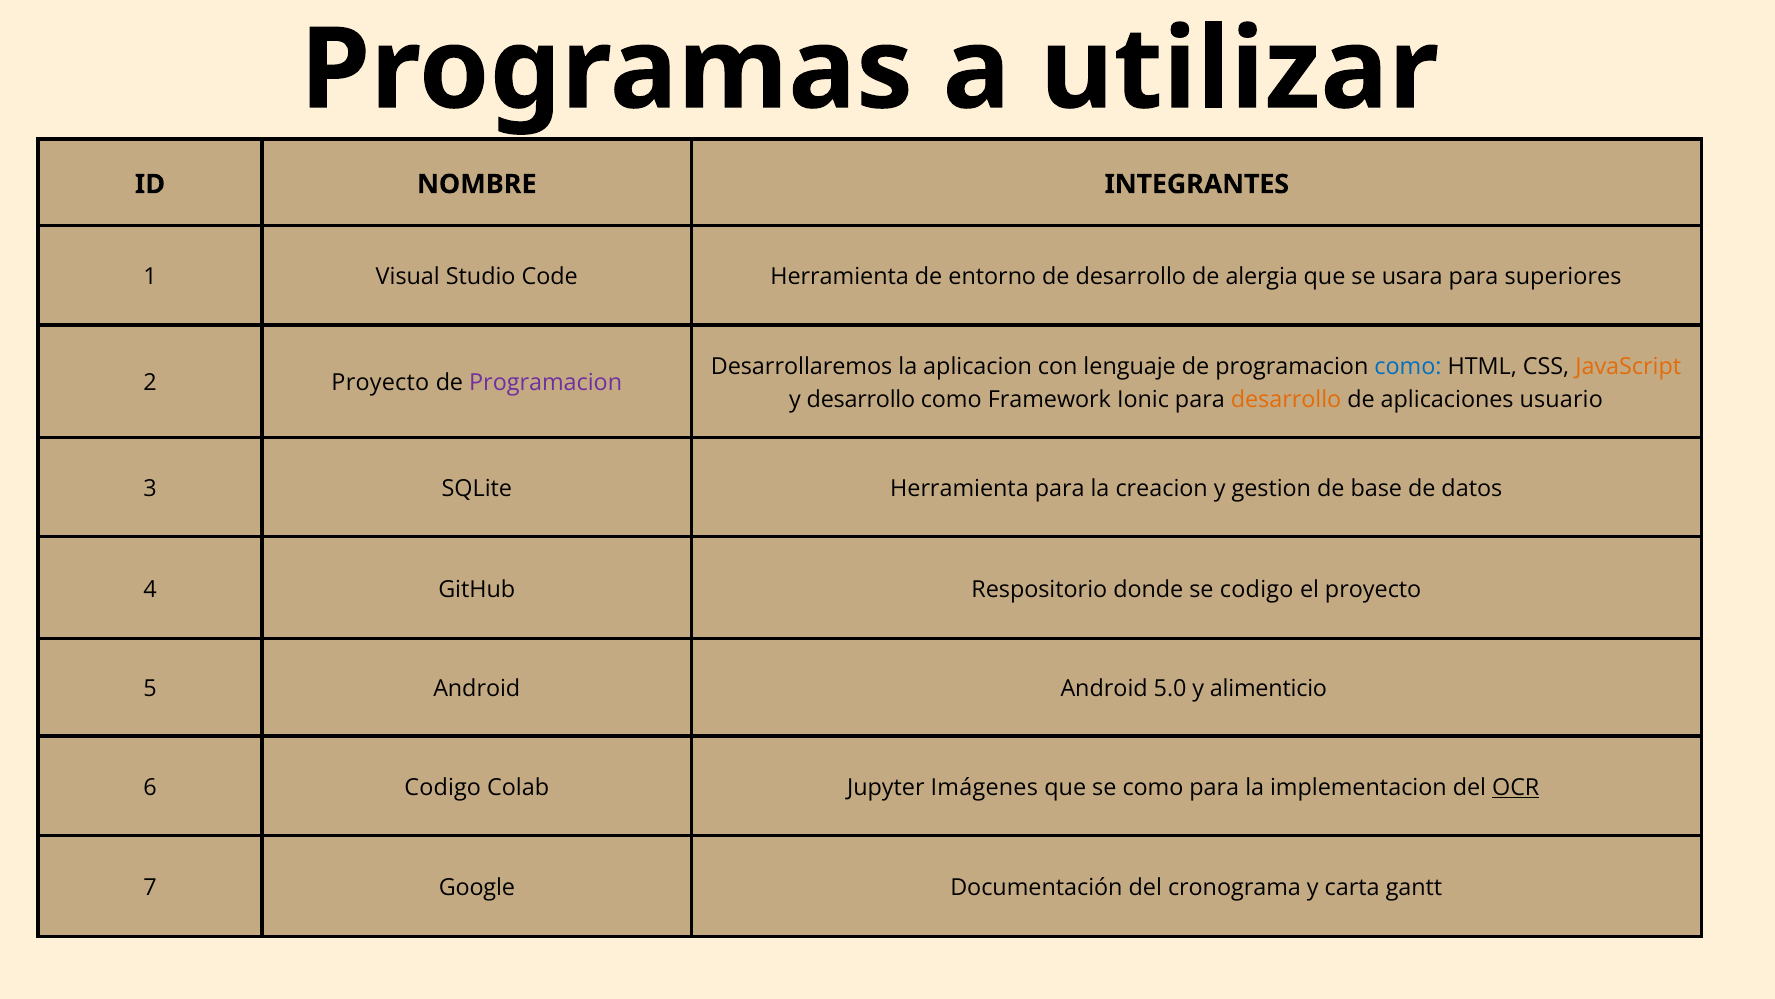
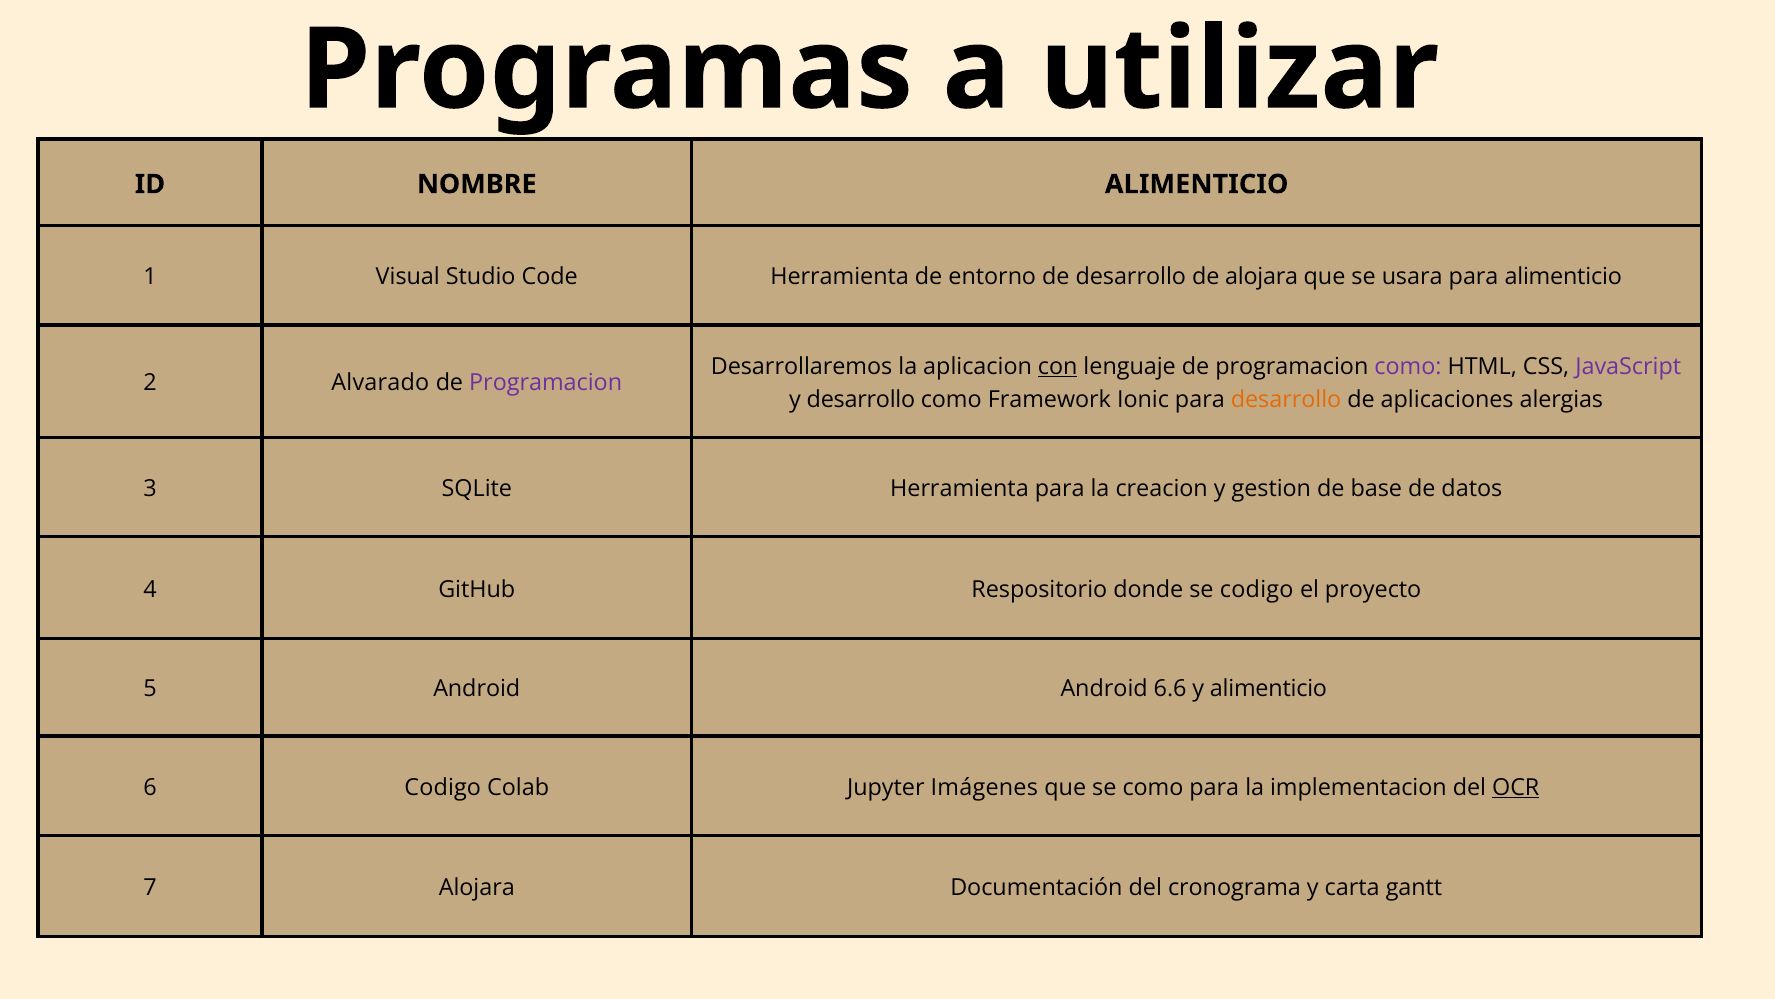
NOMBRE INTEGRANTES: INTEGRANTES -> ALIMENTICIO (1197, 184)
de alergia: alergia -> alojara (1262, 277)
para superiores: superiores -> alimenticio (1563, 277)
con underline: none -> present (1058, 366)
como colour: blue -> purple (1408, 366)
JavaScript colour: orange -> purple (1628, 366)
2 Proyecto: Proyecto -> Alvarado (380, 383)
usuario: usuario -> alergias (1561, 399)
5.0: 5.0 -> 6.6 (1170, 688)
7 Google: Google -> Alojara (477, 887)
